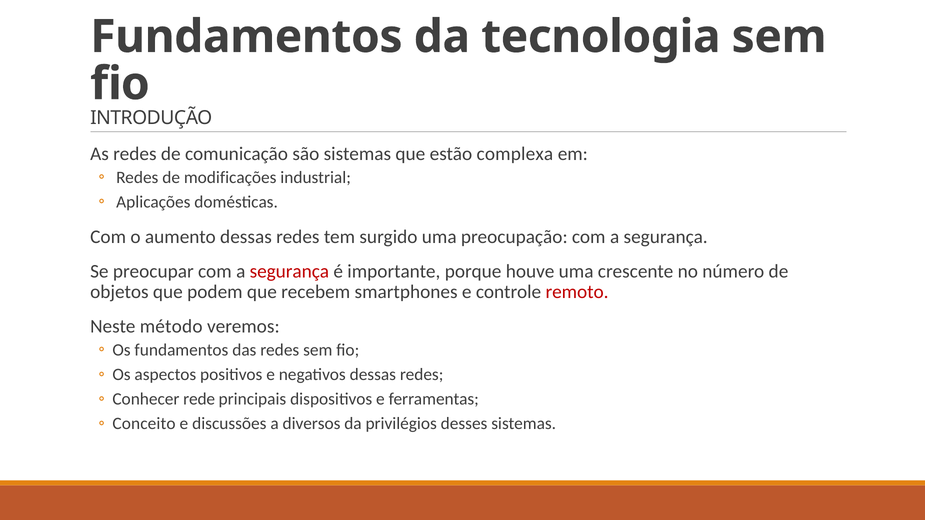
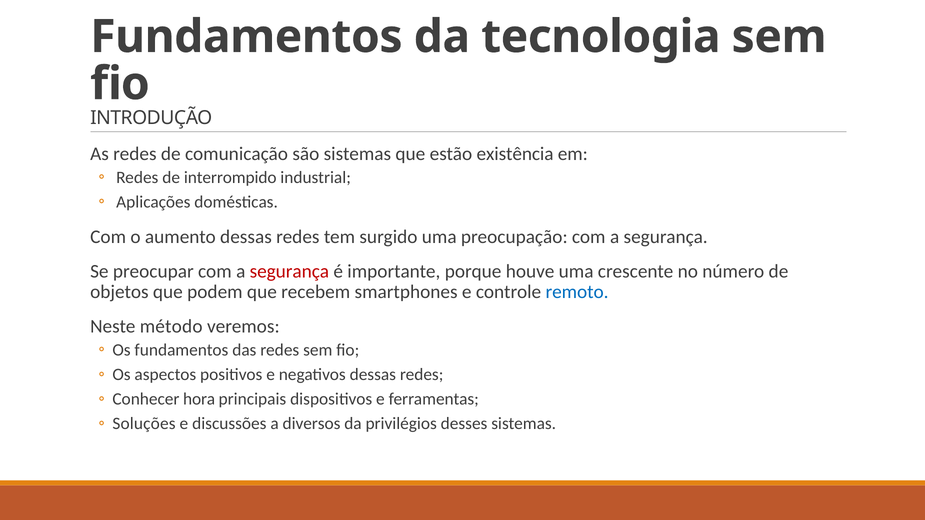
complexa: complexa -> existência (515, 154)
modificações: modificações -> interrompido (230, 177)
remoto colour: red -> blue (577, 292)
rede: rede -> hora (199, 399)
Conceito: Conceito -> Soluções (144, 424)
